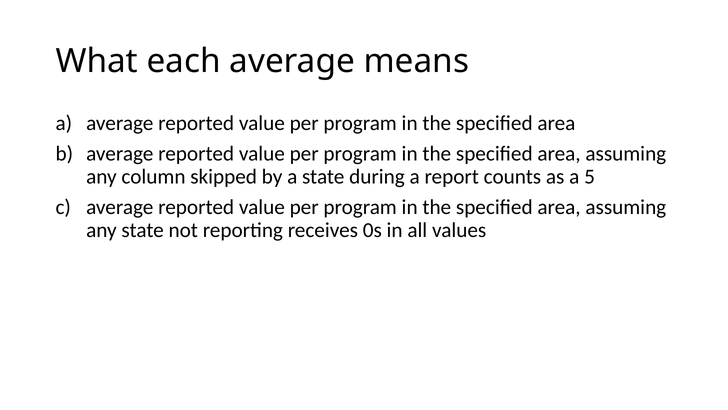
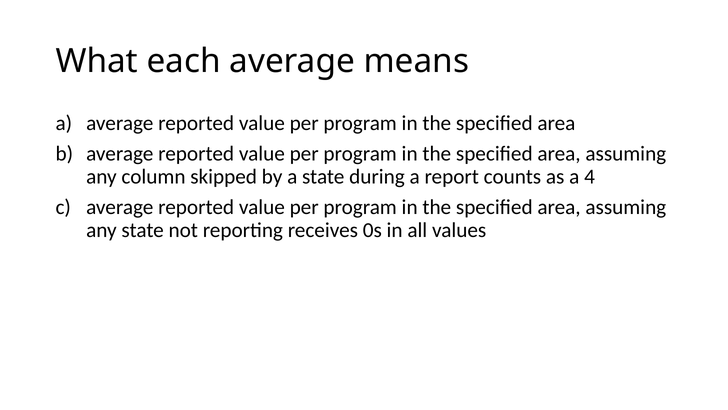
5: 5 -> 4 (590, 177)
